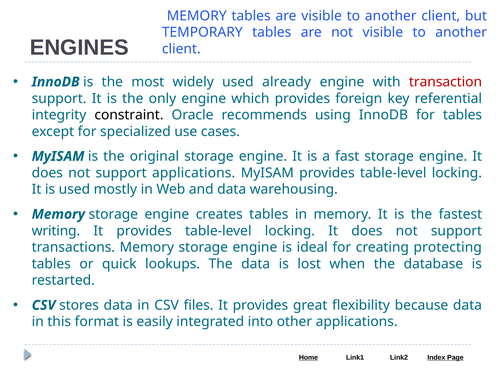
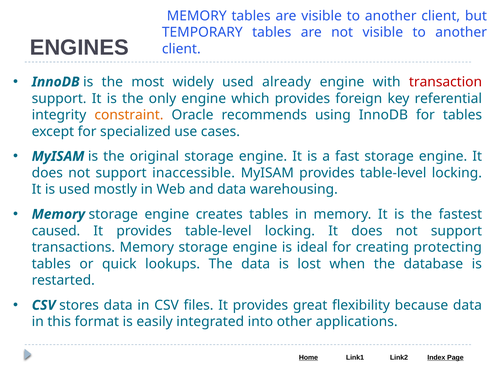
constraint colour: black -> orange (129, 115)
support applications: applications -> inaccessible (194, 173)
writing: writing -> caused (56, 231)
